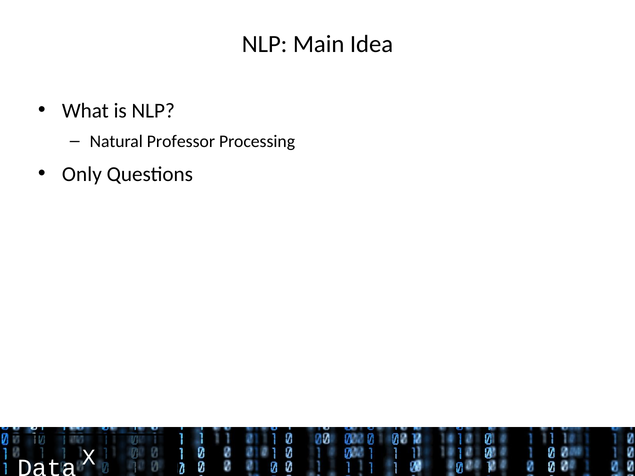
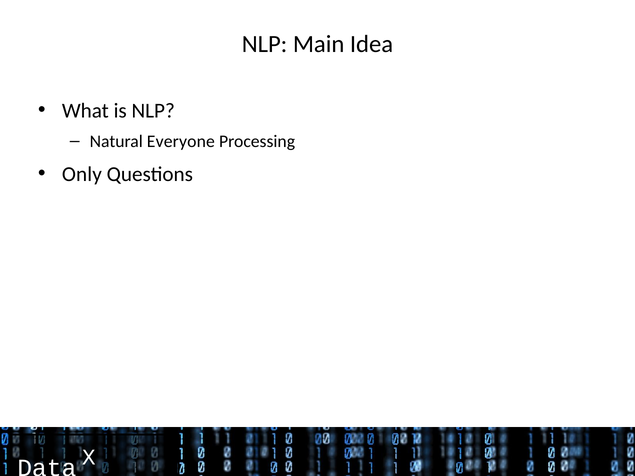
Professor: Professor -> Everyone (181, 141)
